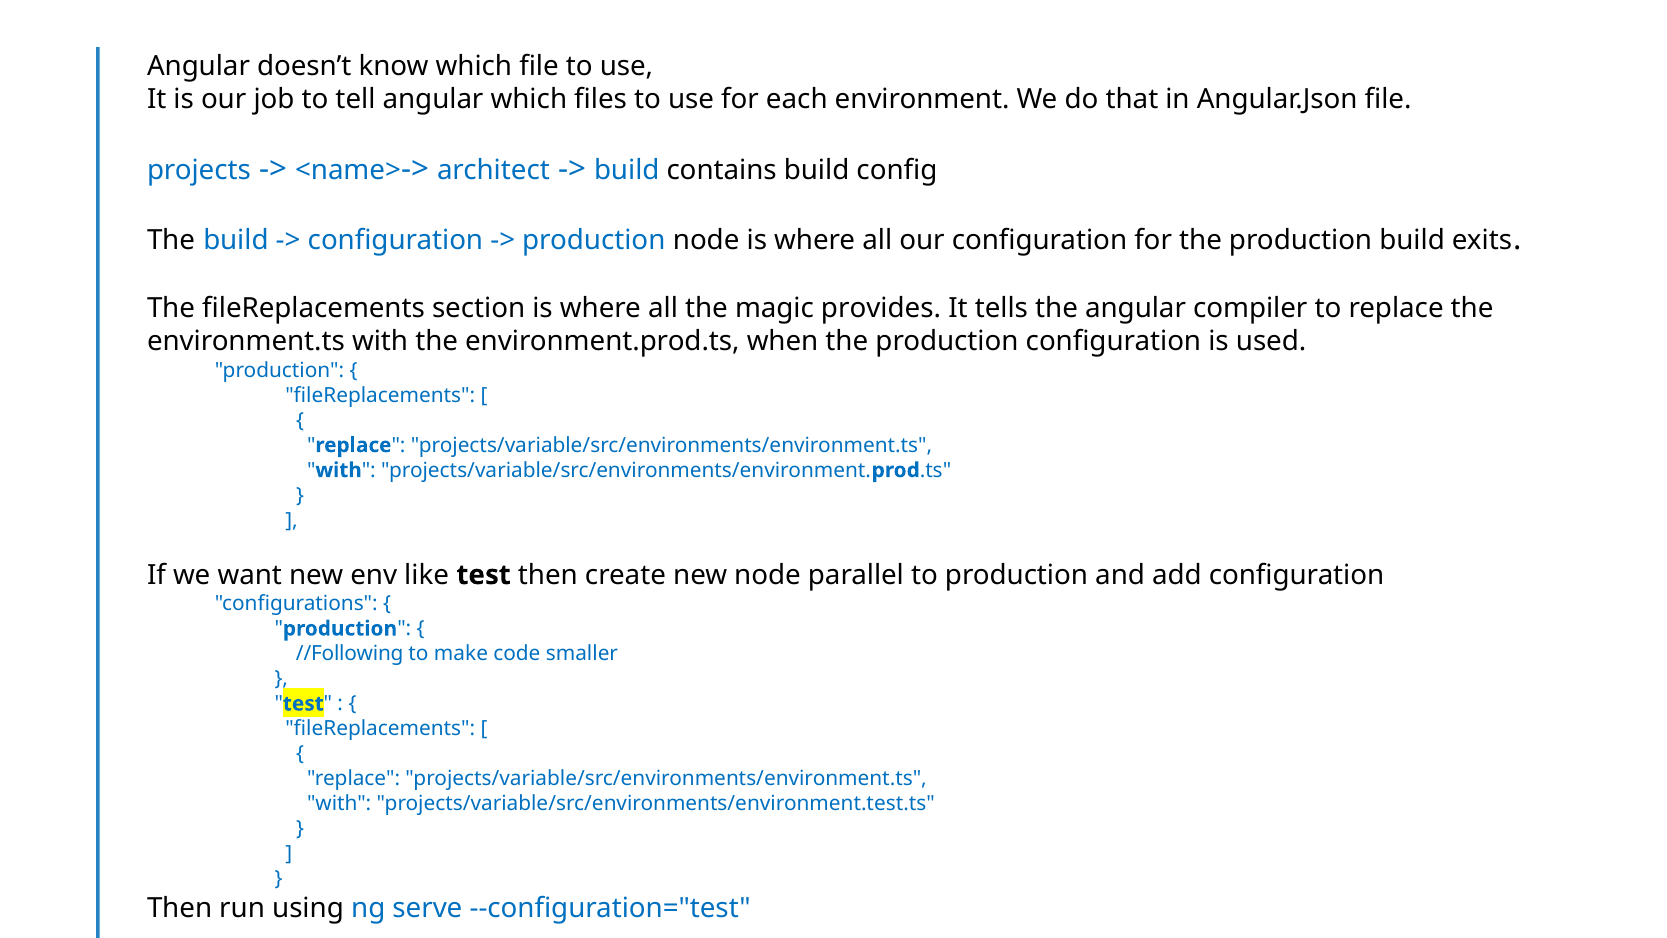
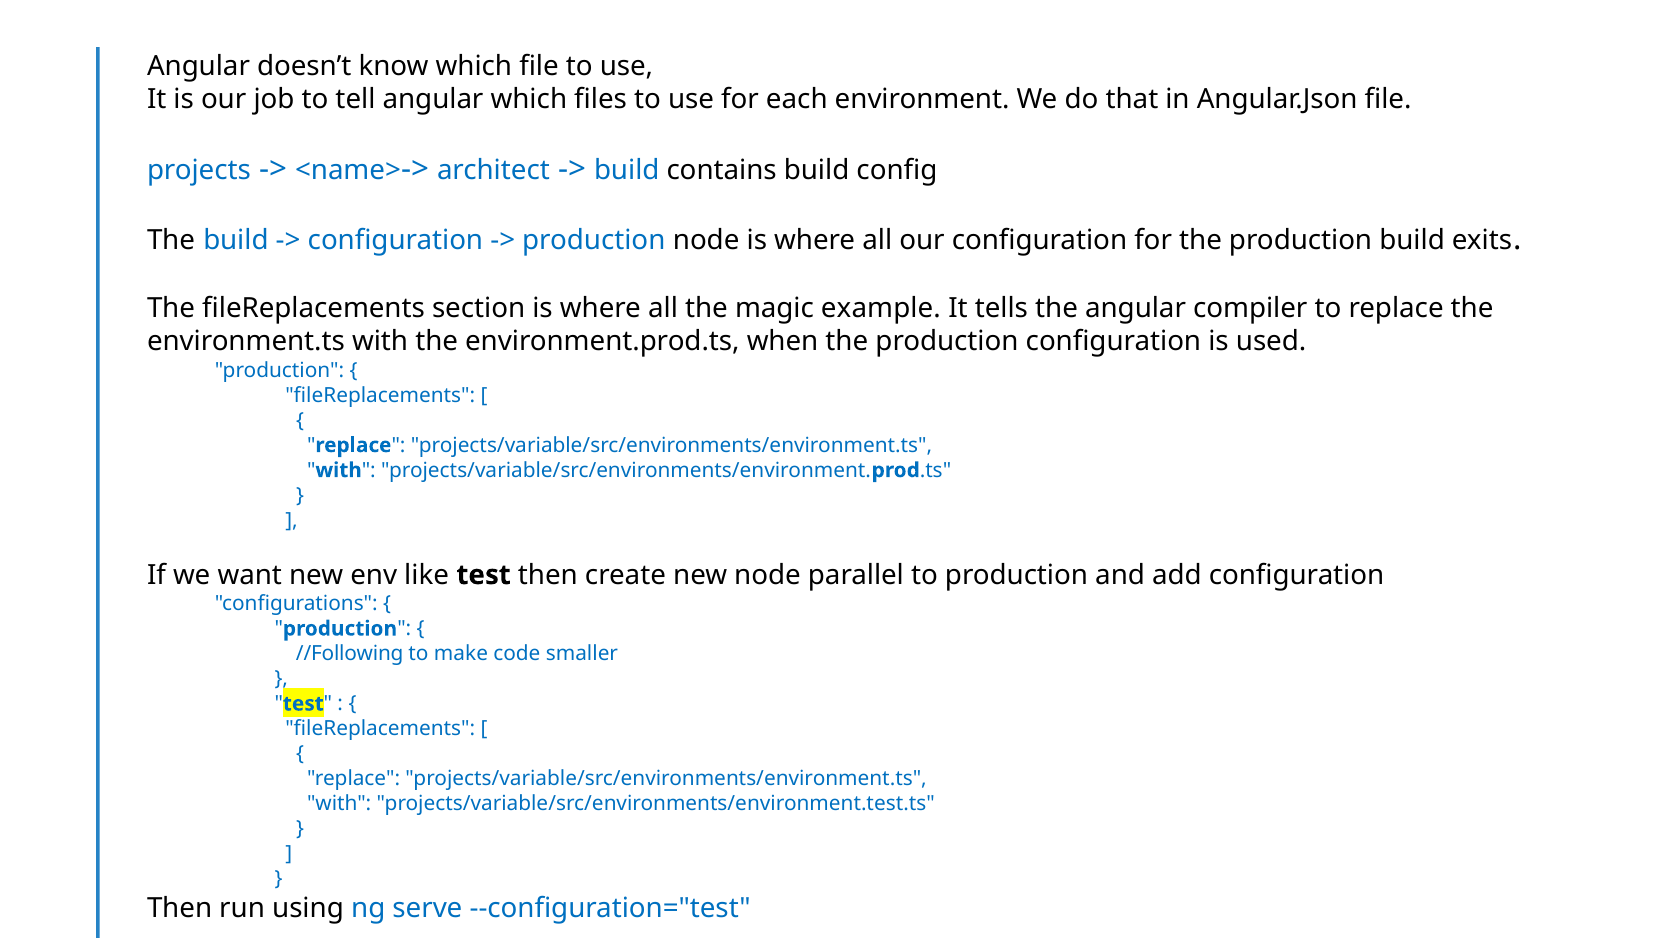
provides: provides -> example (881, 308)
